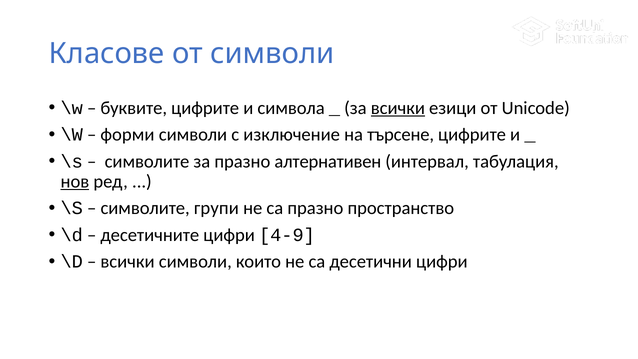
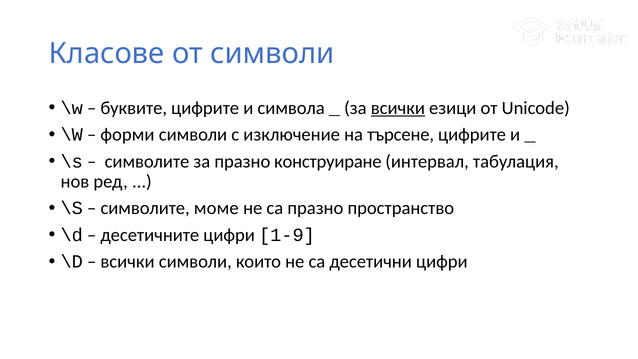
алтернативен: алтернативен -> конструиране (328, 161)
нов underline: present -> none (75, 182)
групи: групи -> моме (216, 208)
4-9: 4-9 -> 1-9 (287, 235)
